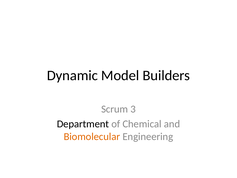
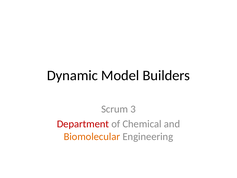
Department colour: black -> red (83, 124)
